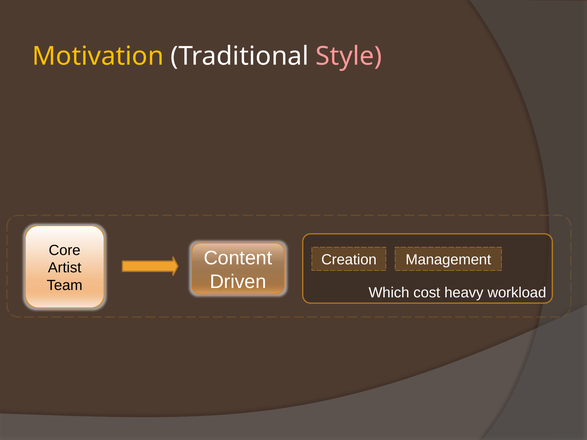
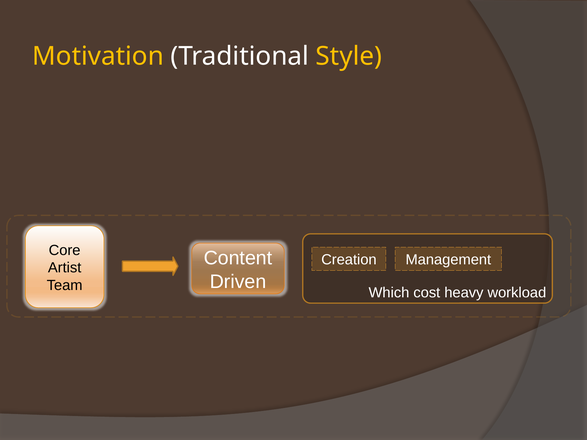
Style colour: pink -> yellow (349, 56)
